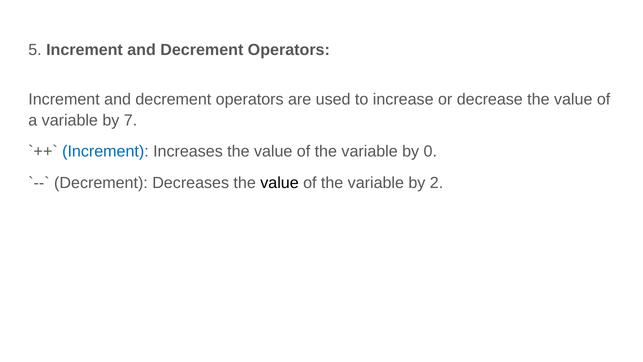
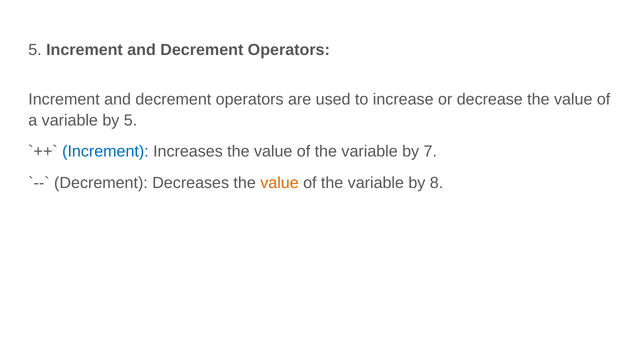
by 7: 7 -> 5 (131, 120)
0: 0 -> 7 (430, 151)
value colour: black -> orange (280, 183)
2: 2 -> 8 (437, 183)
